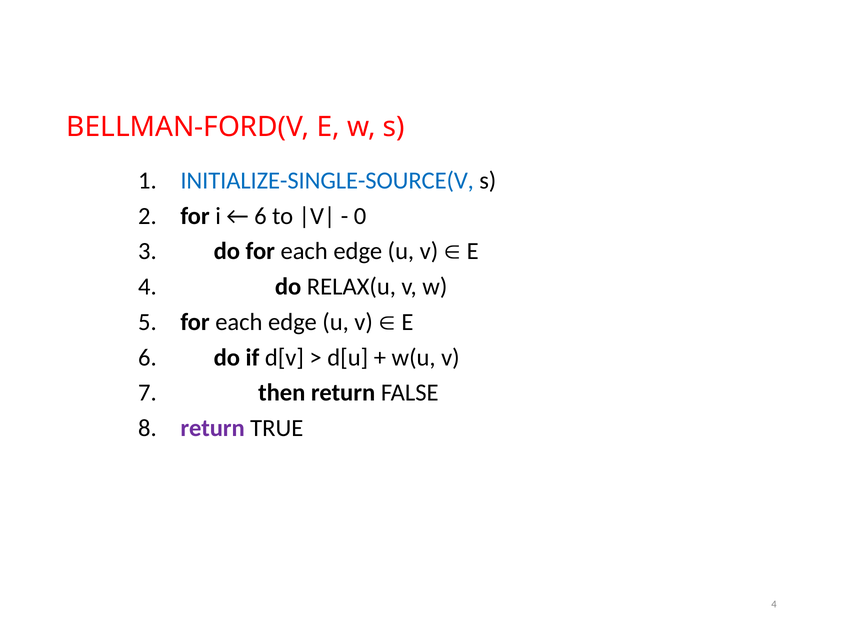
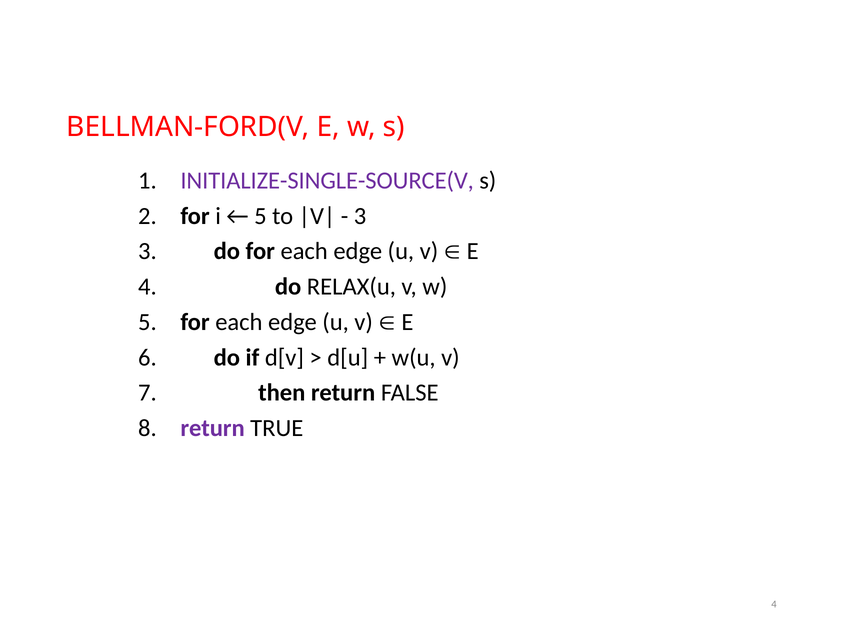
INITIALIZE-SINGLE-SOURCE(V colour: blue -> purple (327, 180)
6: 6 -> 5 (260, 216)
0: 0 -> 3 (360, 216)
